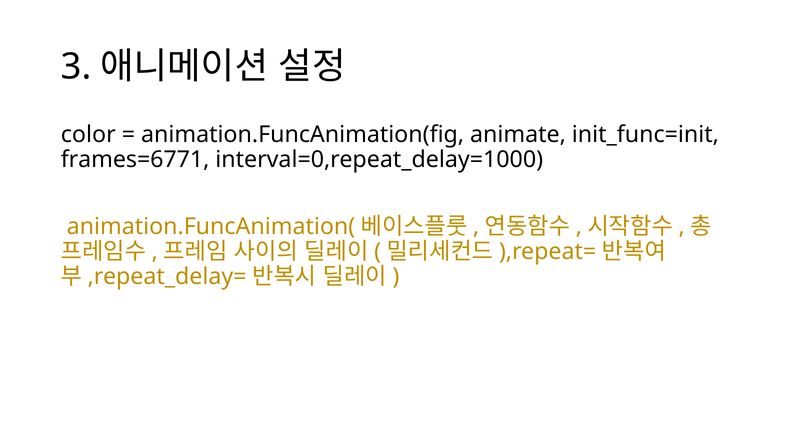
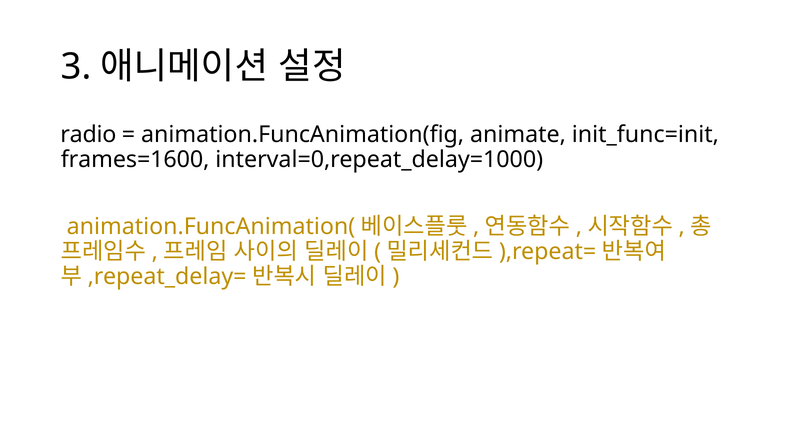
color: color -> radio (88, 135)
frames=6771: frames=6771 -> frames=1600 (135, 160)
